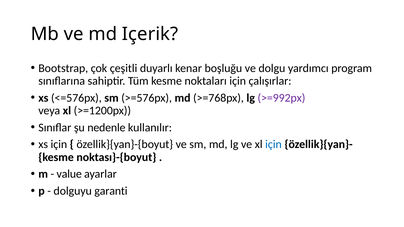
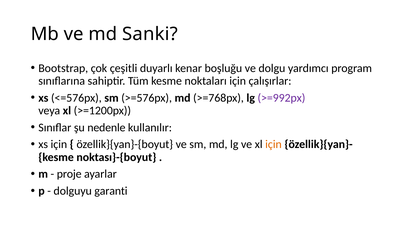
Içerik: Içerik -> Sanki (150, 34)
için colour: blue -> orange (273, 145)
value: value -> proje (69, 174)
